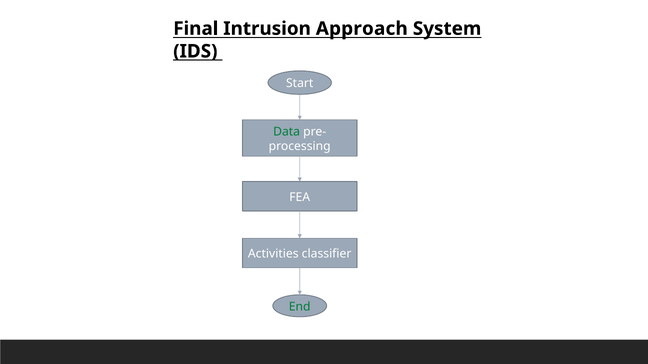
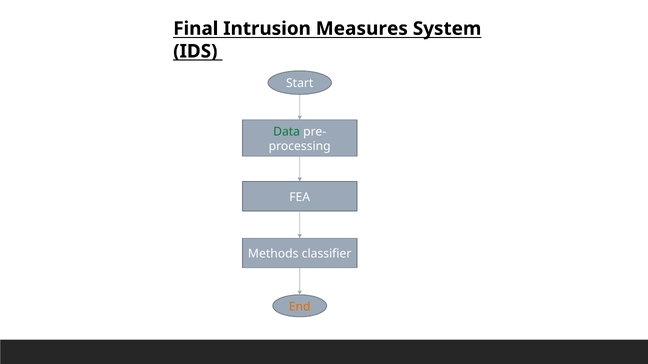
Approach: Approach -> Measures (362, 29)
Activities: Activities -> Methods (273, 254)
End colour: green -> orange (300, 307)
